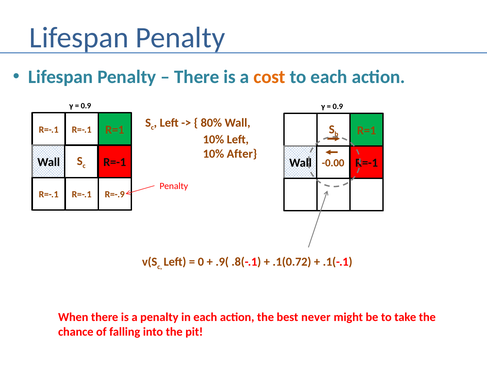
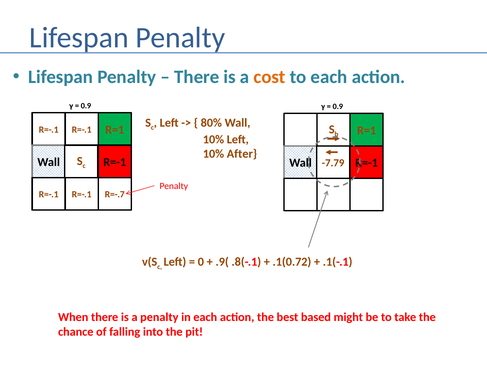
-0.00: -0.00 -> -7.79 (333, 163)
R=-.9: R=-.9 -> R=-.7 (115, 195)
never: never -> based (316, 317)
